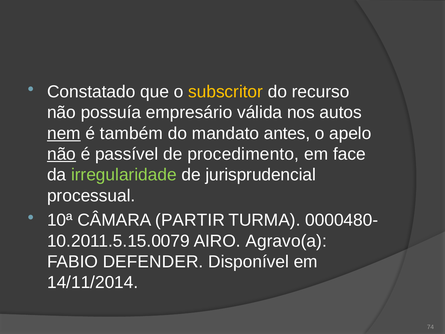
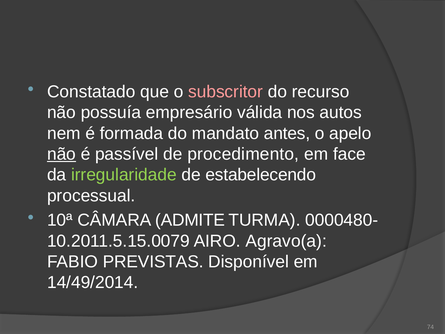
subscritor colour: yellow -> pink (226, 92)
nem underline: present -> none (64, 133)
também: também -> formada (132, 133)
jurisprudencial: jurisprudencial -> estabelecendo (261, 175)
PARTIR: PARTIR -> ADMITE (190, 220)
DEFENDER: DEFENDER -> PREVISTAS (153, 262)
14/11/2014: 14/11/2014 -> 14/49/2014 (93, 282)
